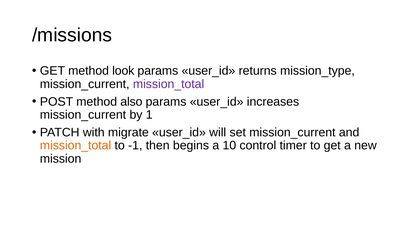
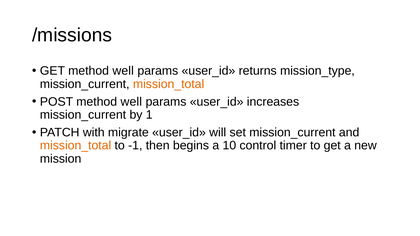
GET method look: look -> well (123, 71)
mission_total colour: purple -> orange (169, 84)
POST method also: also -> well (131, 102)
